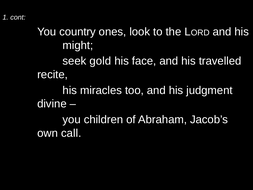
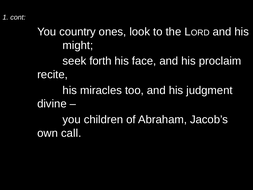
gold: gold -> forth (100, 61)
travelled: travelled -> proclaim (220, 61)
